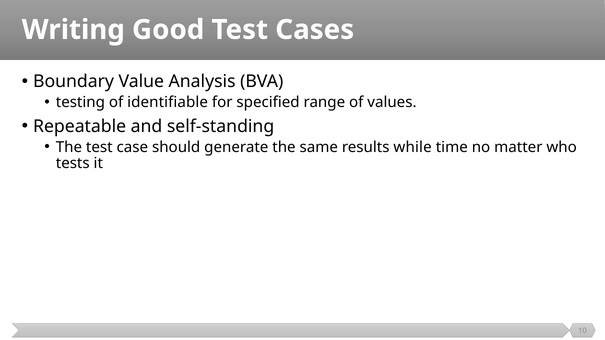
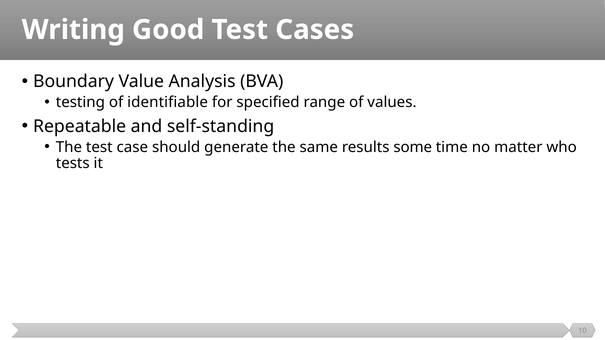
while: while -> some (413, 147)
